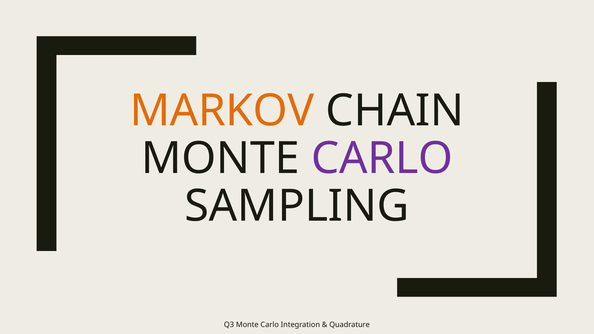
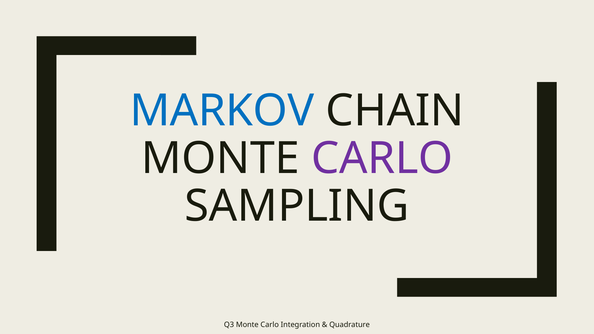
MARKOV colour: orange -> blue (222, 111)
